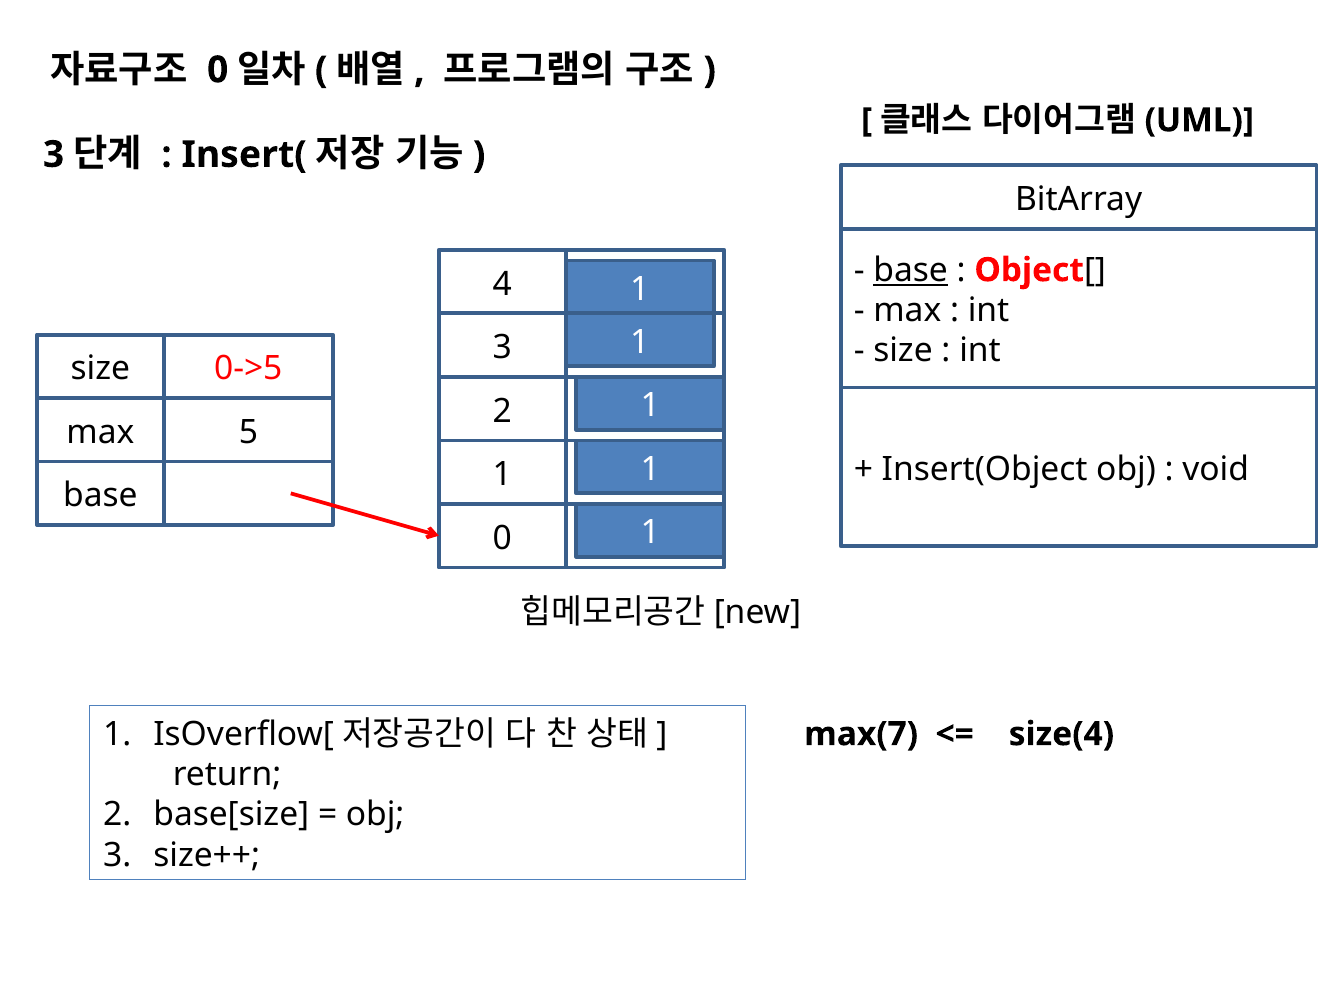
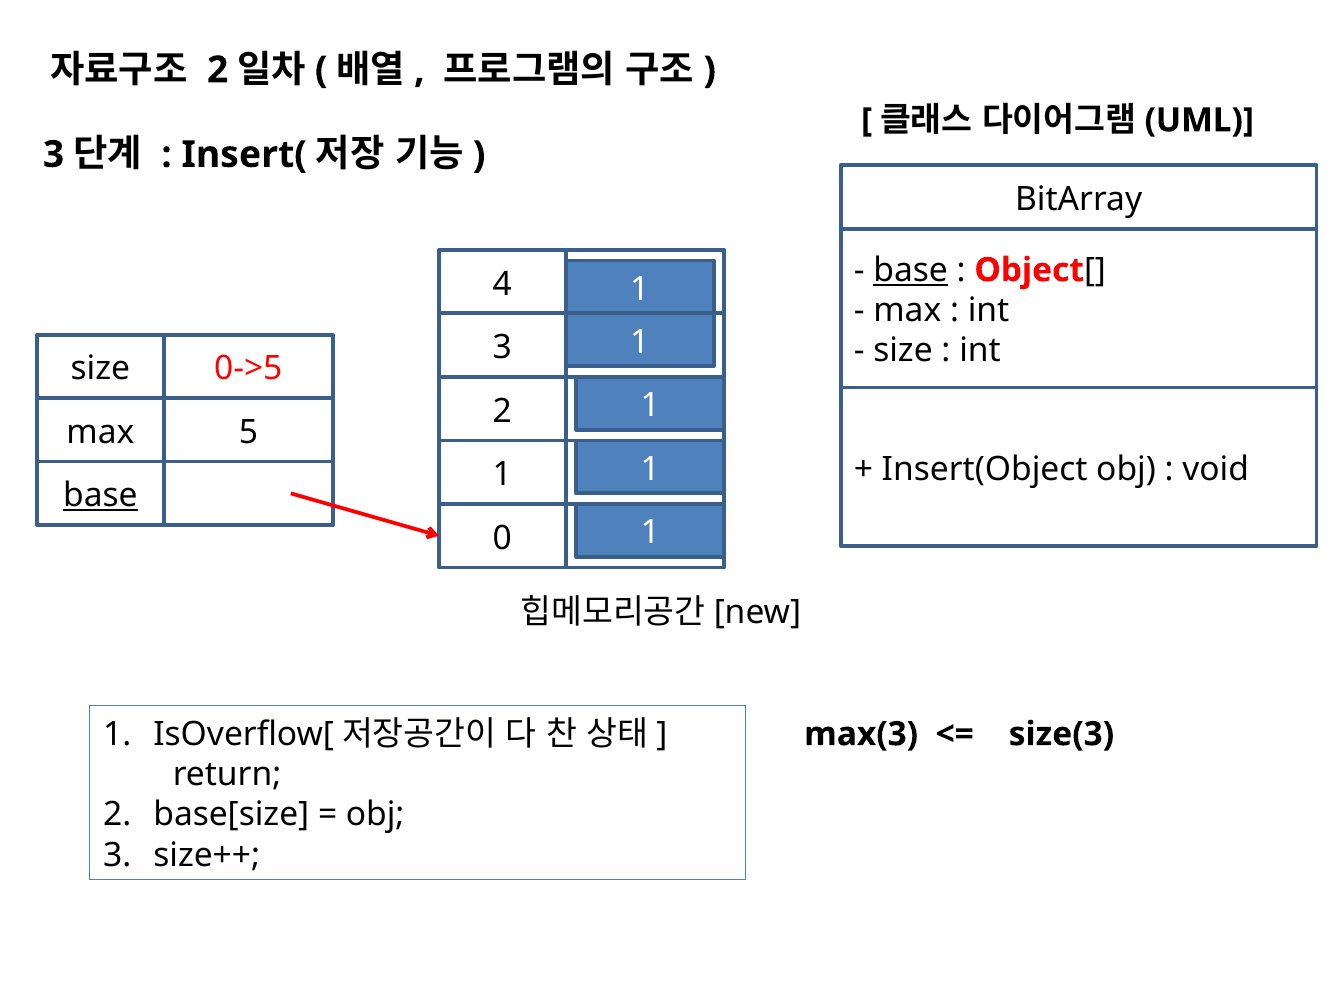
0: 0 -> 2 (218, 70)
base underline: none -> present (100, 495)
max(7: max(7 -> max(3 (861, 734)
size(4: size(4 -> size(3 (1061, 734)
